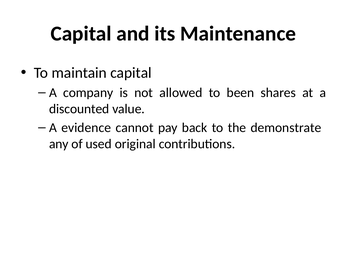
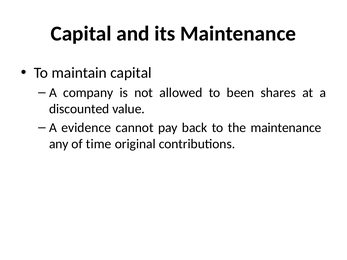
the demonstrate: demonstrate -> maintenance (286, 128)
used: used -> time (99, 144)
